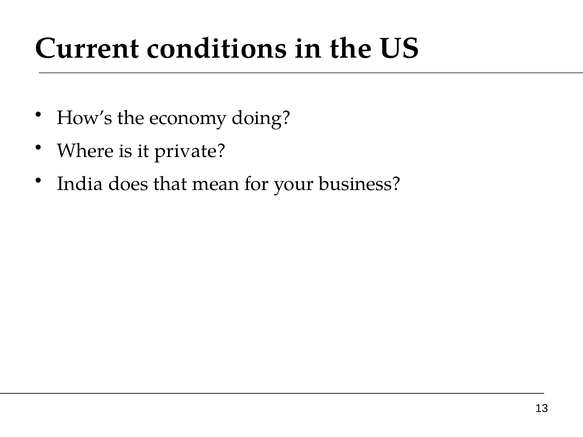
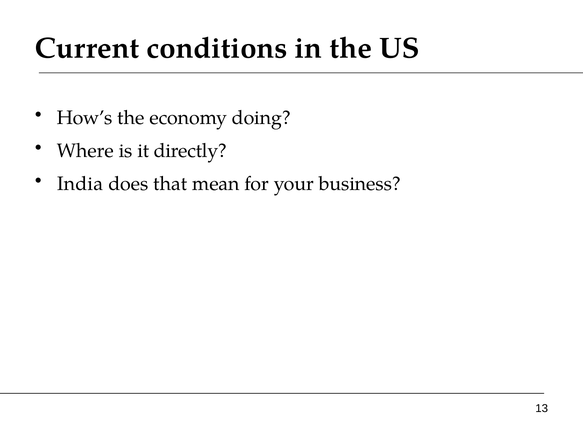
private: private -> directly (190, 151)
